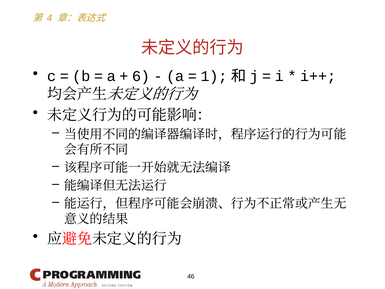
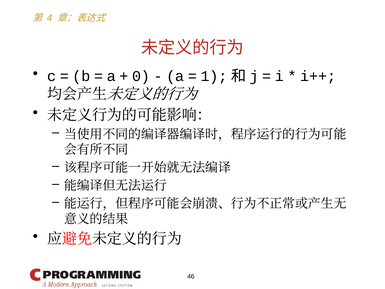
6: 6 -> 0 (141, 76)
